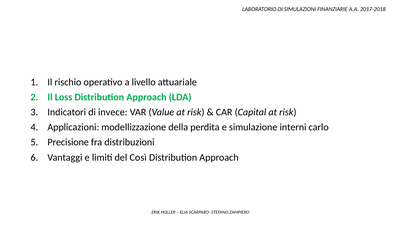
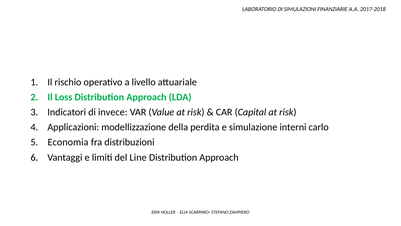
Precisione: Precisione -> Economia (68, 142)
Così: Così -> Line (138, 157)
